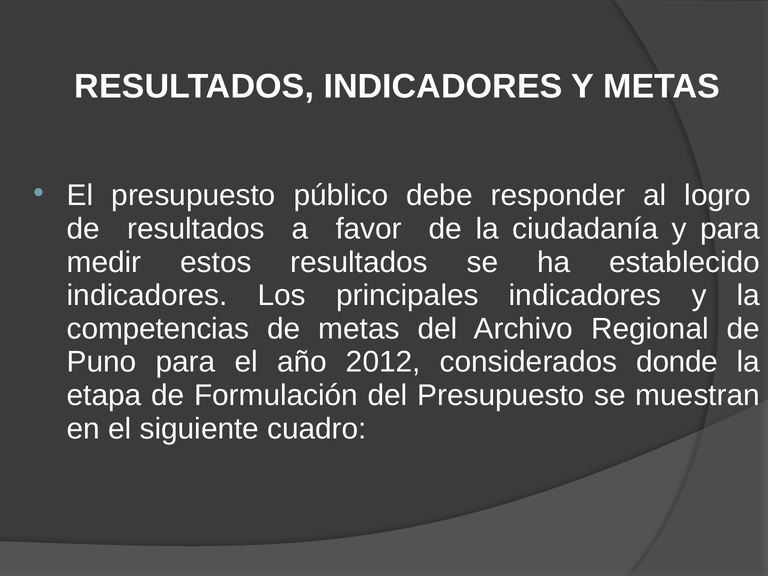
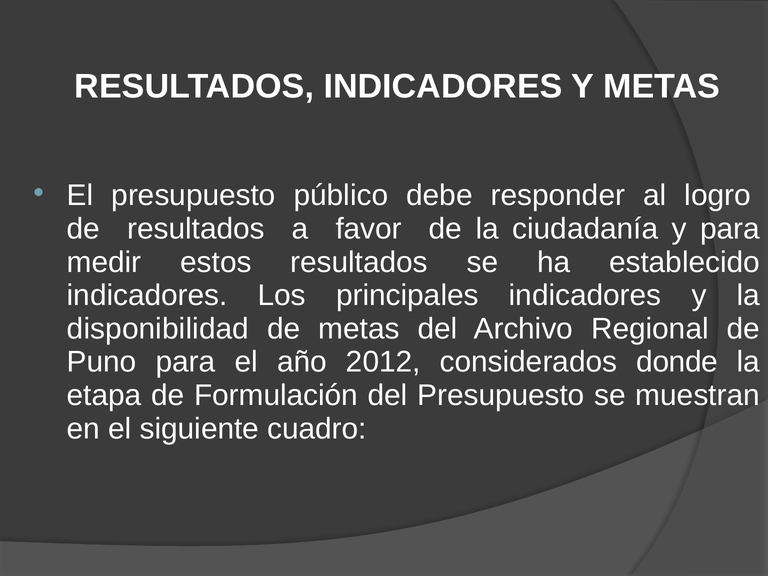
competencias: competencias -> disponibilidad (158, 329)
